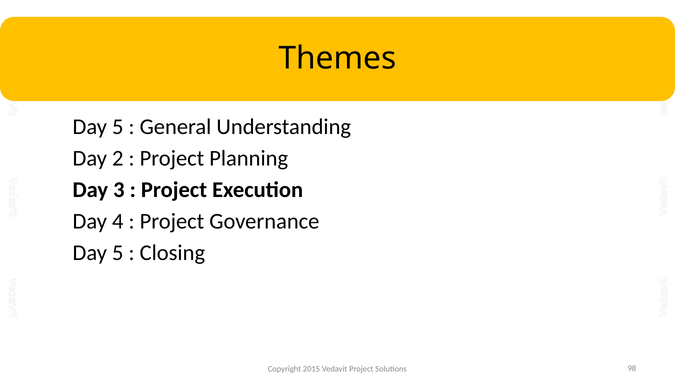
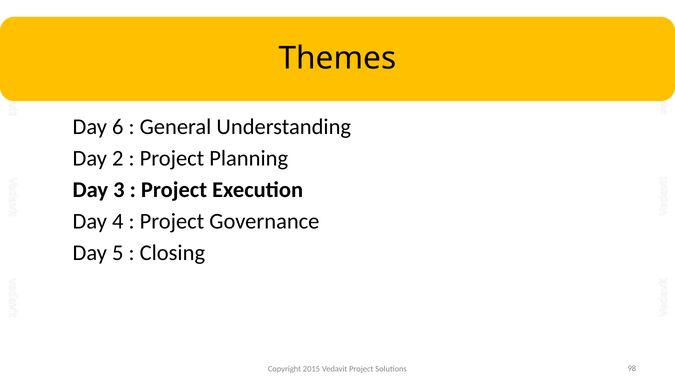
5: 5 -> 6 (118, 127)
